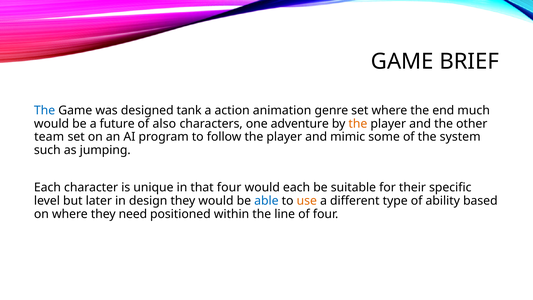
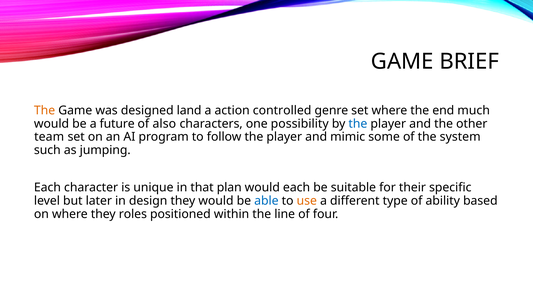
The colour: blue -> orange (45, 110)
tank: tank -> land (189, 110)
animation: animation -> controlled (282, 110)
adventure: adventure -> possibility (300, 124)
the colour: orange -> blue (358, 124)
that four: four -> plan (229, 188)
need: need -> roles (133, 214)
